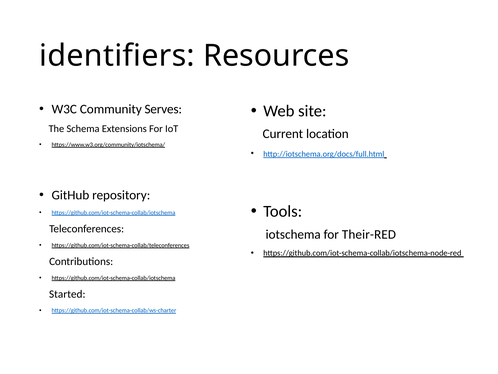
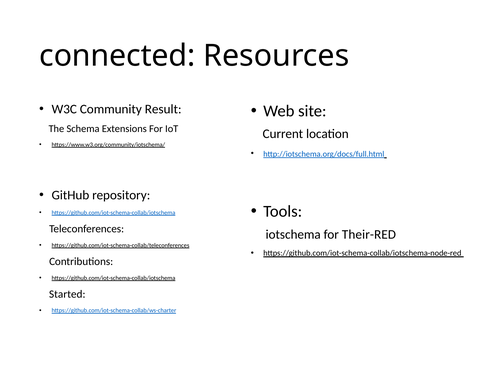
identifiers: identifiers -> connected (117, 56)
Serves: Serves -> Result (163, 109)
